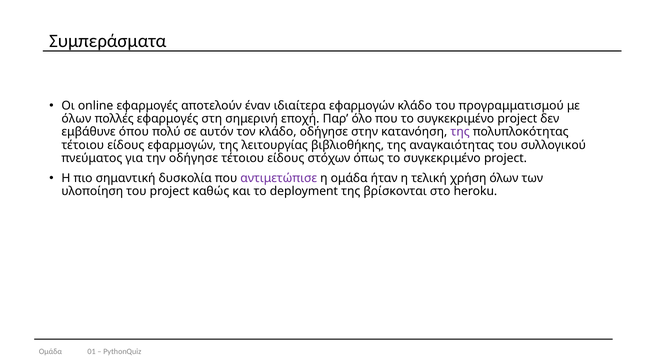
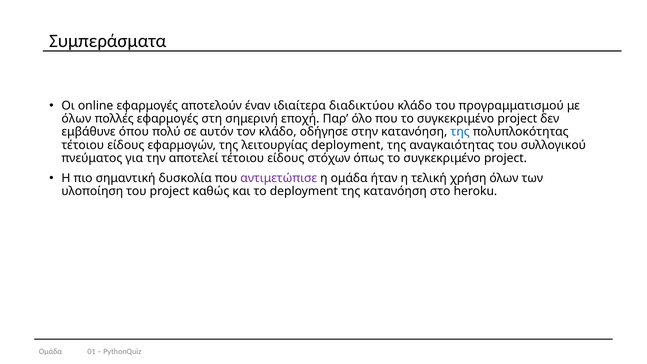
ιδιαίτερα εφαρμογών: εφαρμογών -> διαδικτύου (362, 106)
της colour: purple -> blue (460, 132)
λειτουργίας βιβλιοθήκης: βιβλιοθήκης -> deployment (347, 145)
την οδήγησε: οδήγησε -> αποτελεί (194, 158)
της βρίσκονται: βρίσκονται -> κατανόηση (395, 191)
